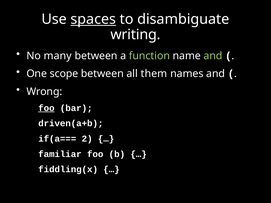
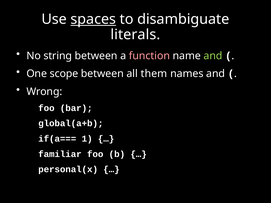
writing: writing -> literals (135, 35)
many: many -> string (58, 56)
function colour: light green -> pink (149, 56)
foo underline: present -> none (46, 108)
driven(a+b: driven(a+b -> global(a+b (71, 124)
2: 2 -> 1 (87, 139)
fiddling(x: fiddling(x -> personal(x (68, 170)
